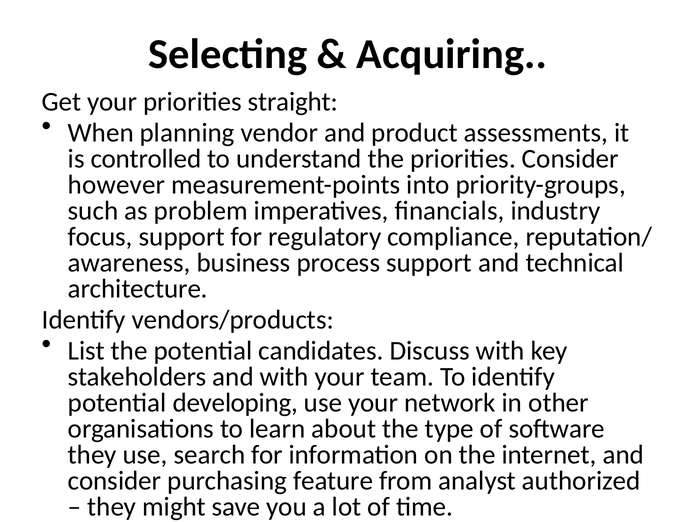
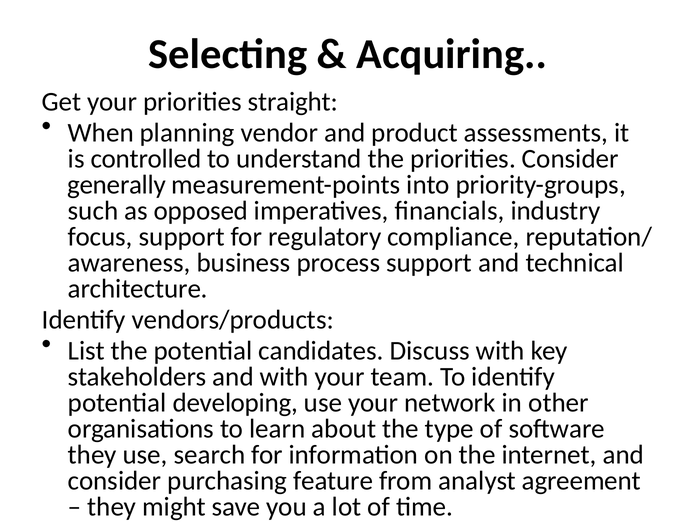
however: however -> generally (117, 185)
problem: problem -> opposed (201, 211)
authorized: authorized -> agreement (581, 481)
